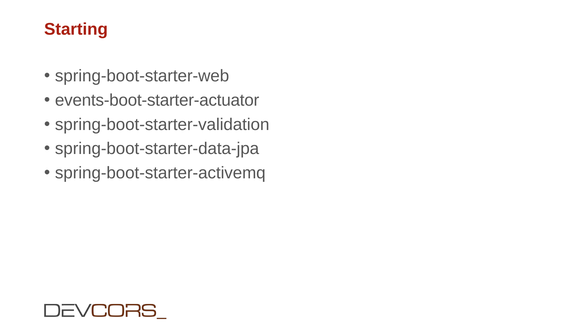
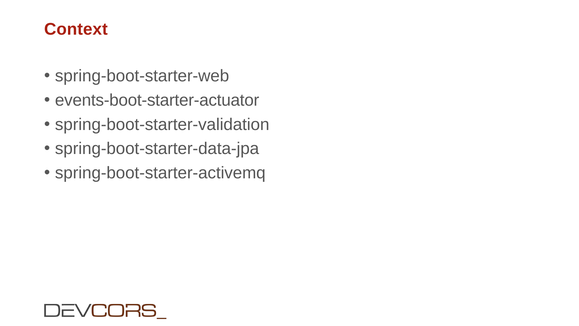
Starting: Starting -> Context (76, 29)
